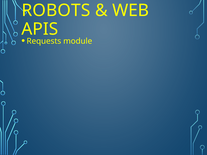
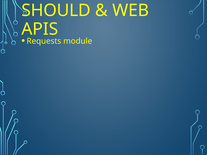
ROBOTS: ROBOTS -> SHOULD (56, 10)
